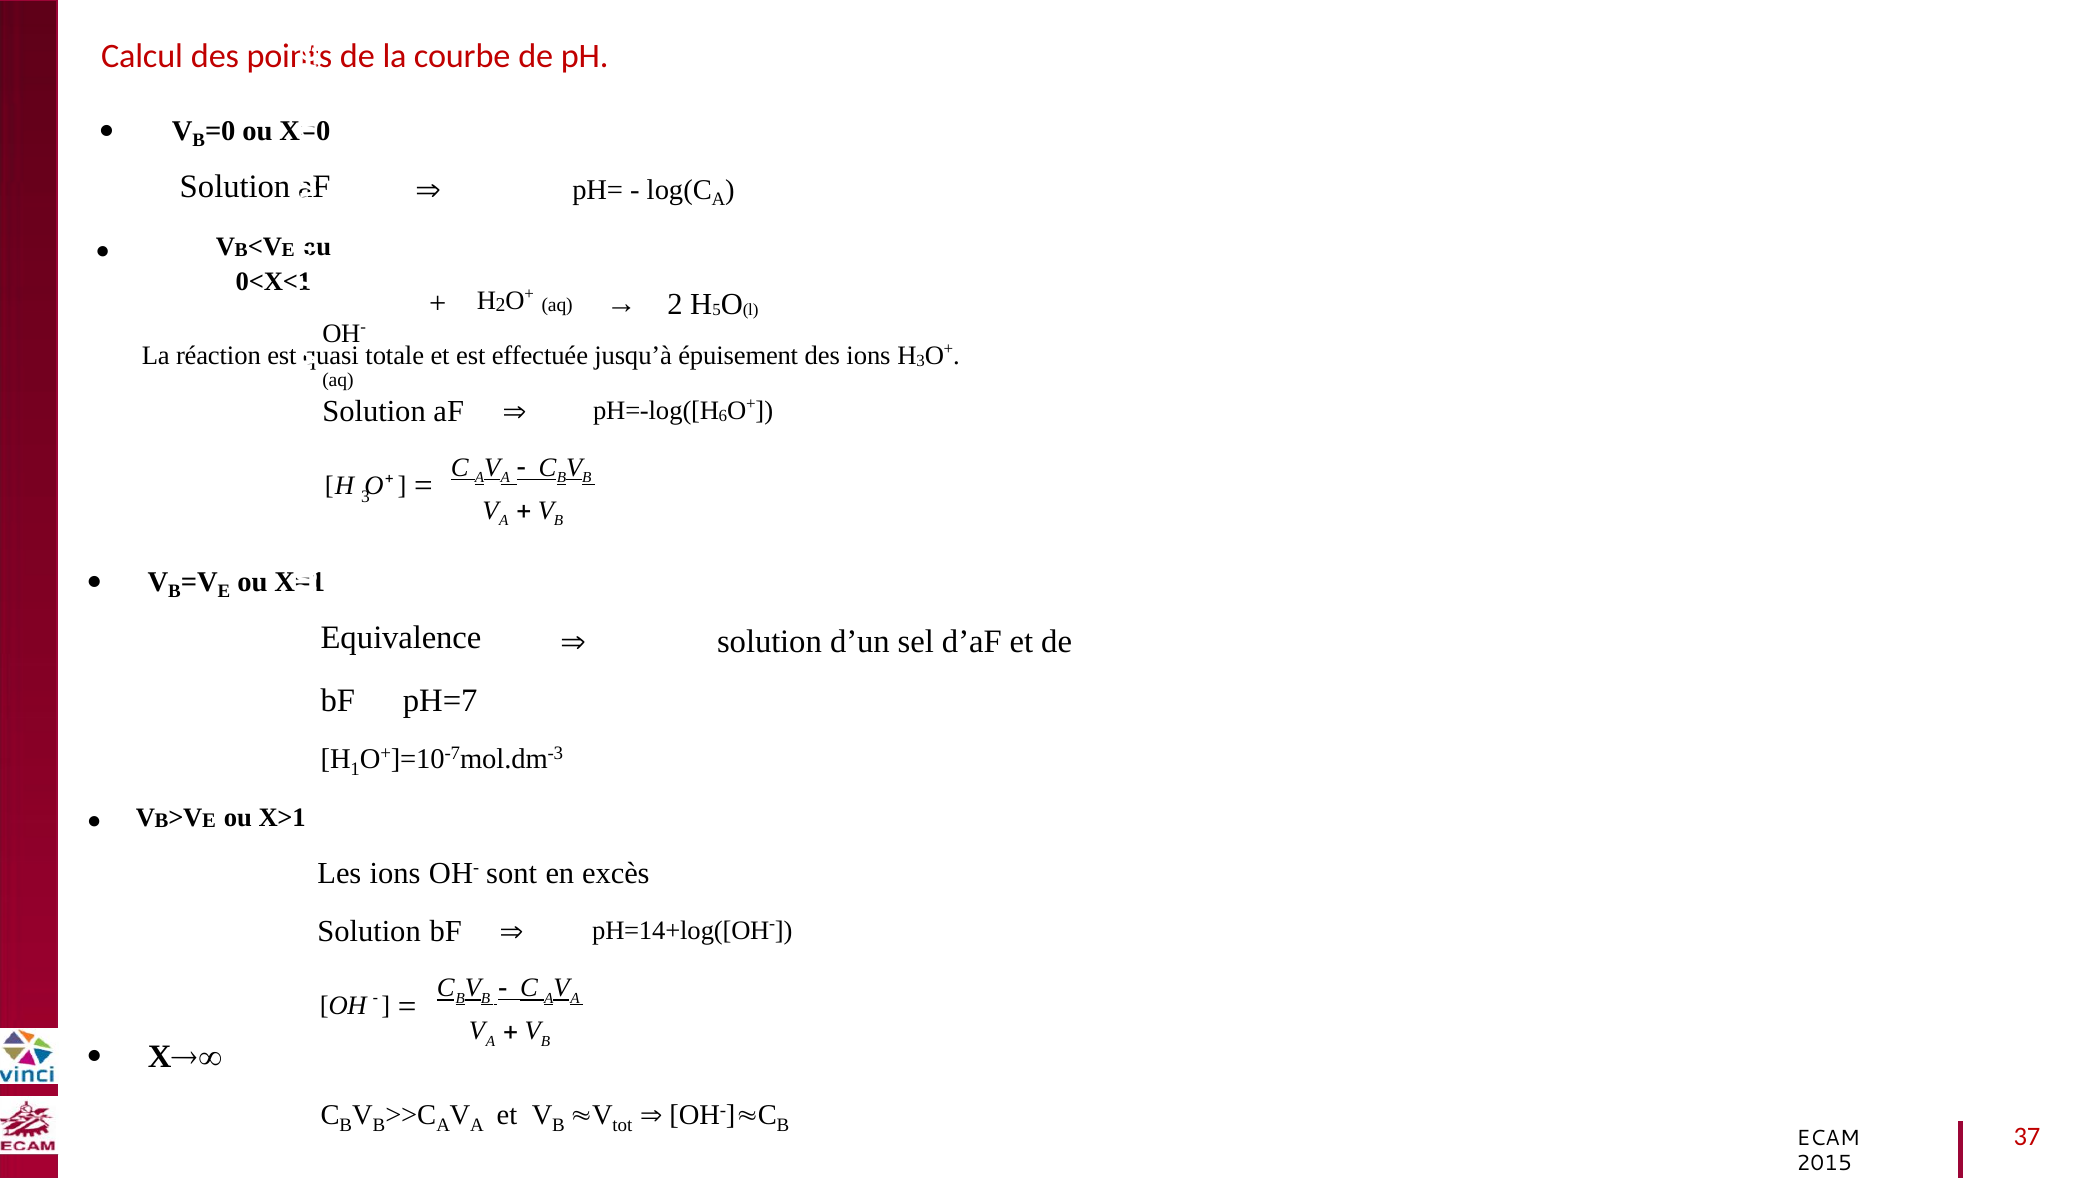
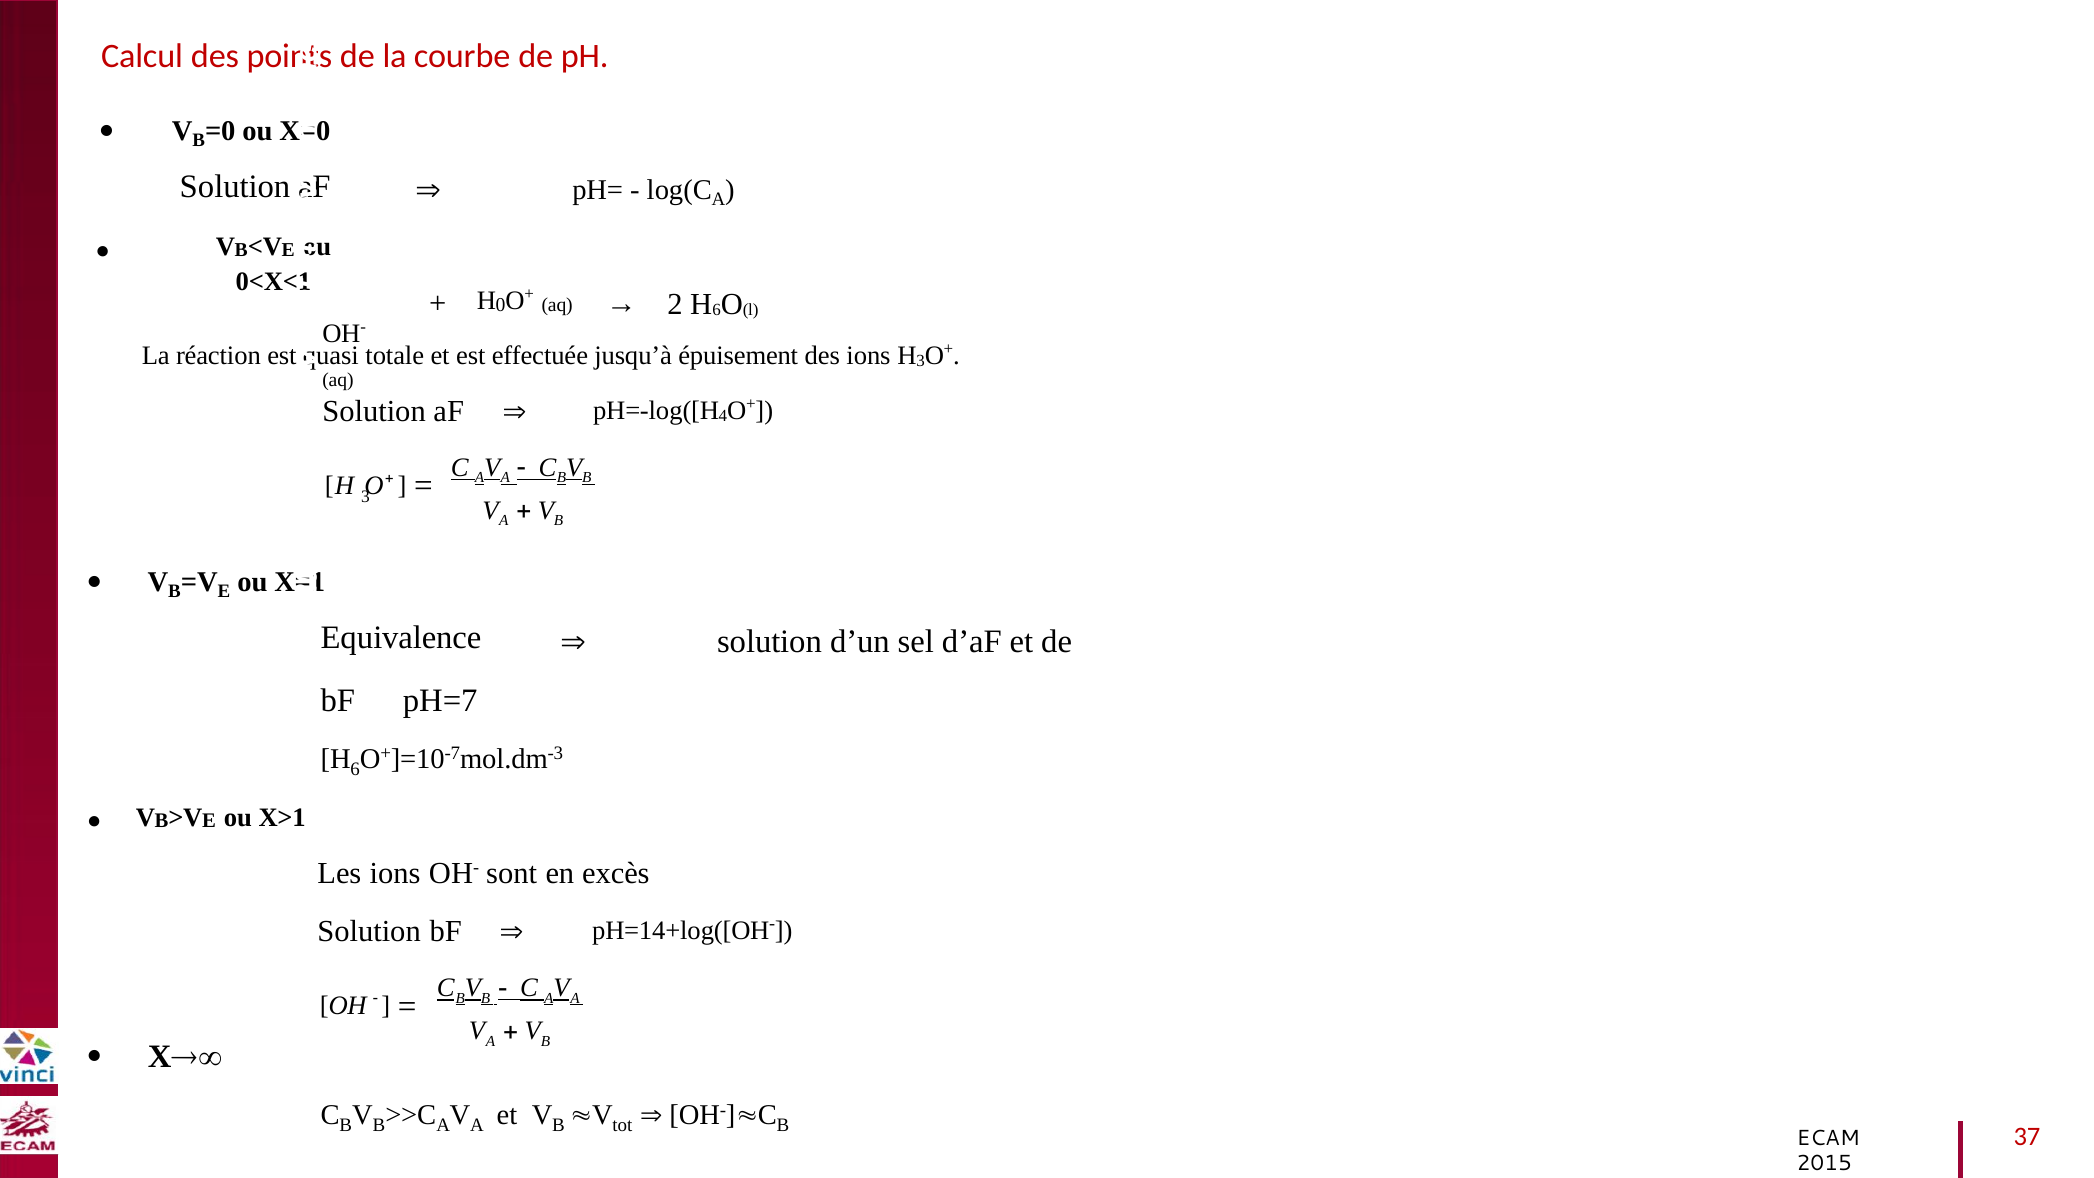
H 2: 2 -> 0 (501, 305)
2 H 5: 5 -> 6 (717, 310)
6: 6 -> 4 (723, 416)
1: 1 -> 6 (355, 769)
